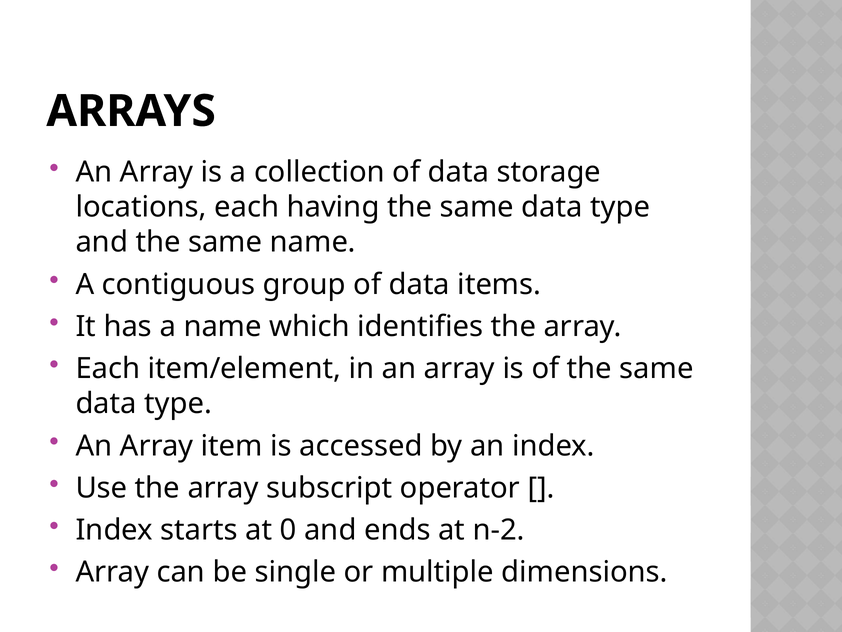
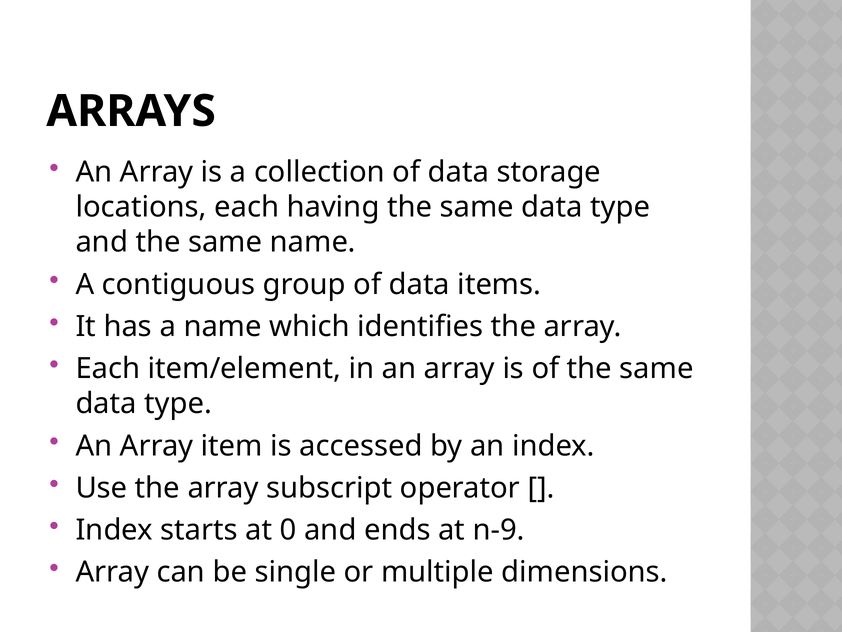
n-2: n-2 -> n-9 (499, 530)
